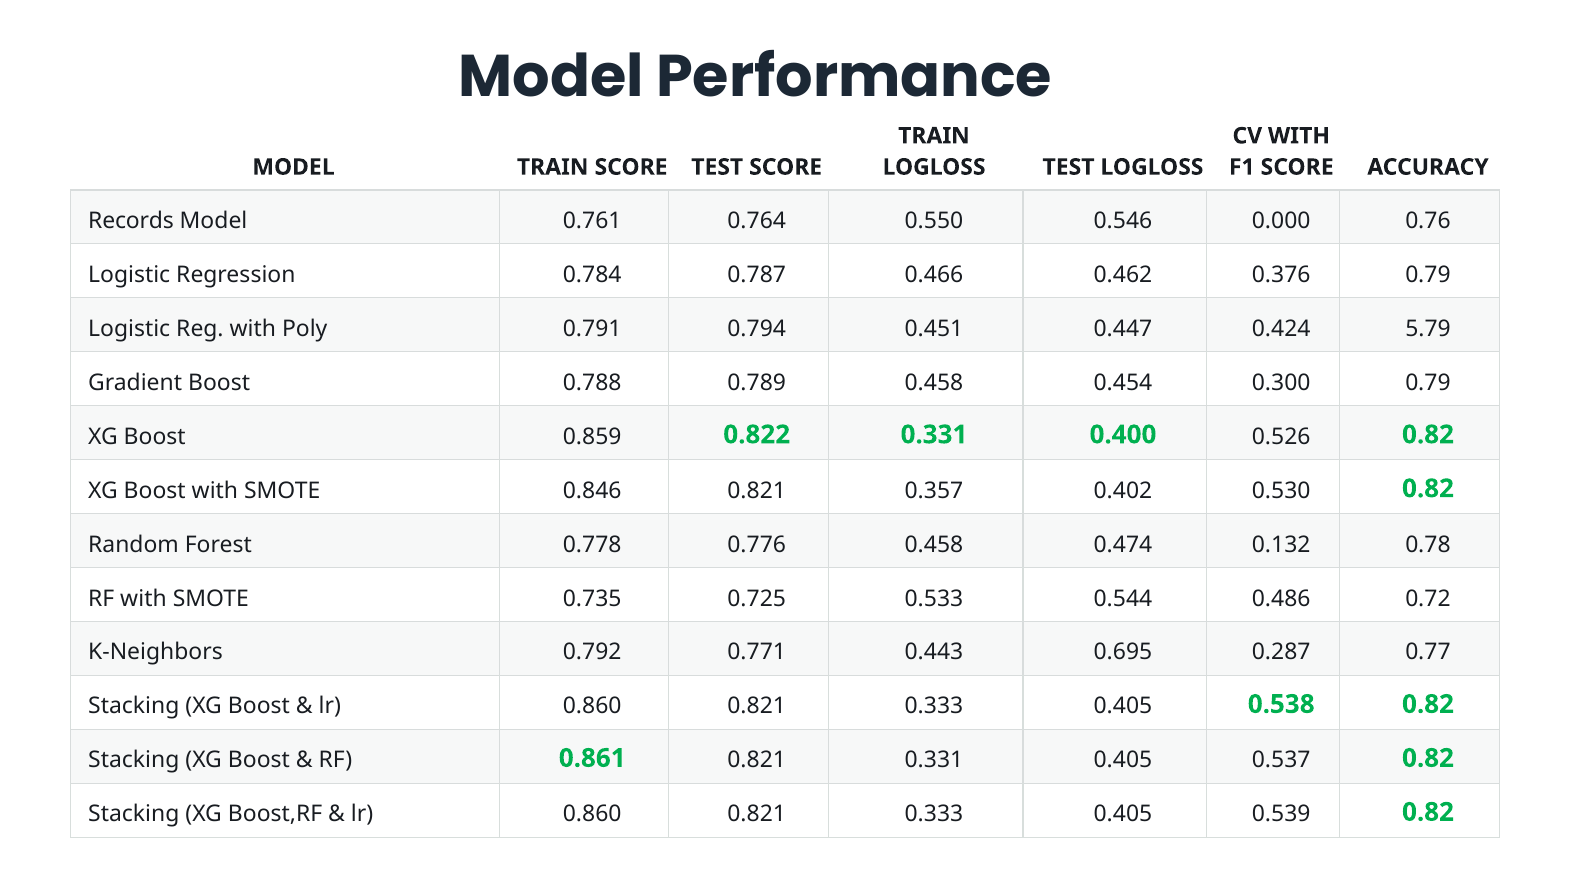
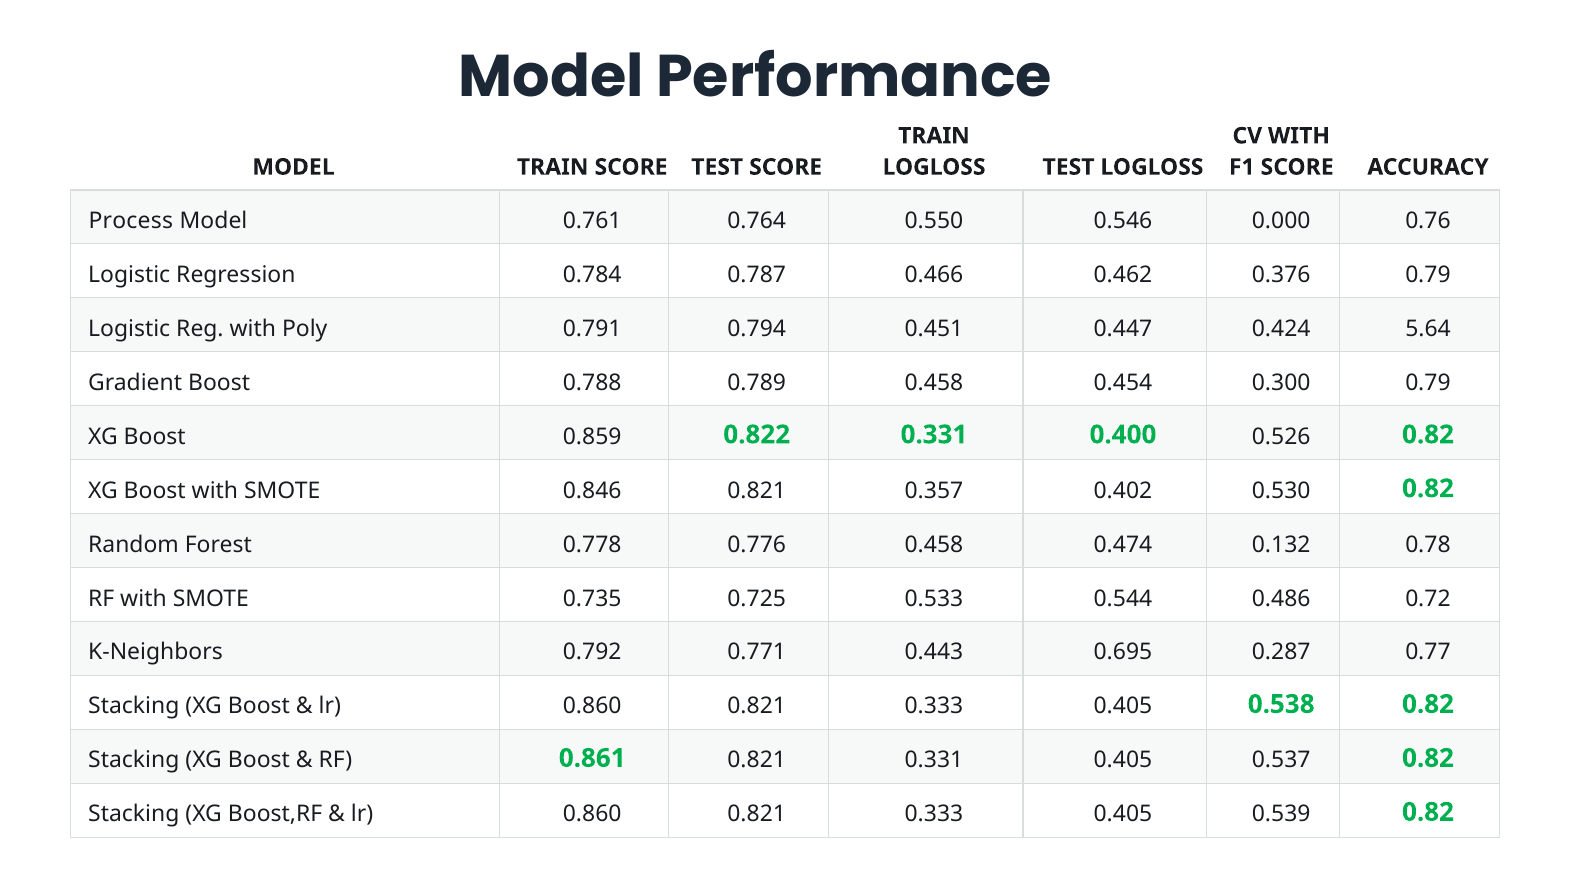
Records: Records -> Process (131, 221)
5.79: 5.79 -> 5.64 (1428, 329)
